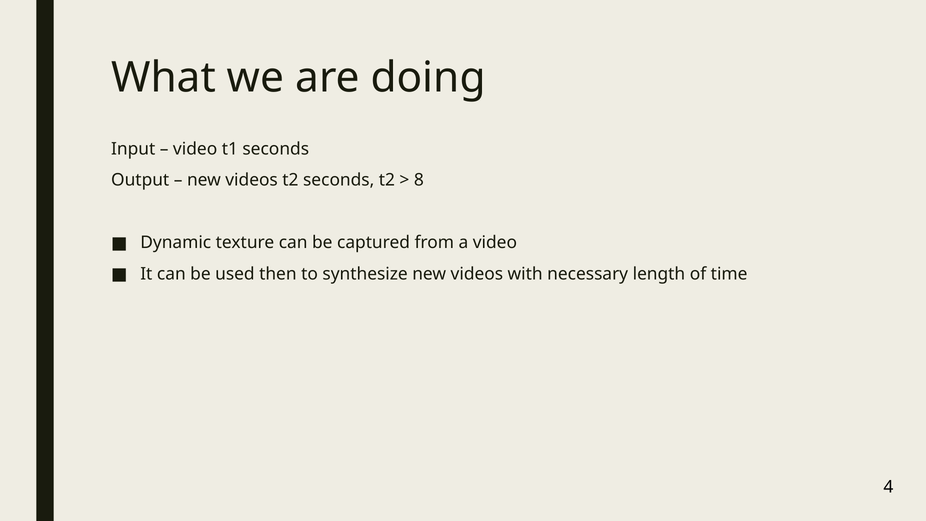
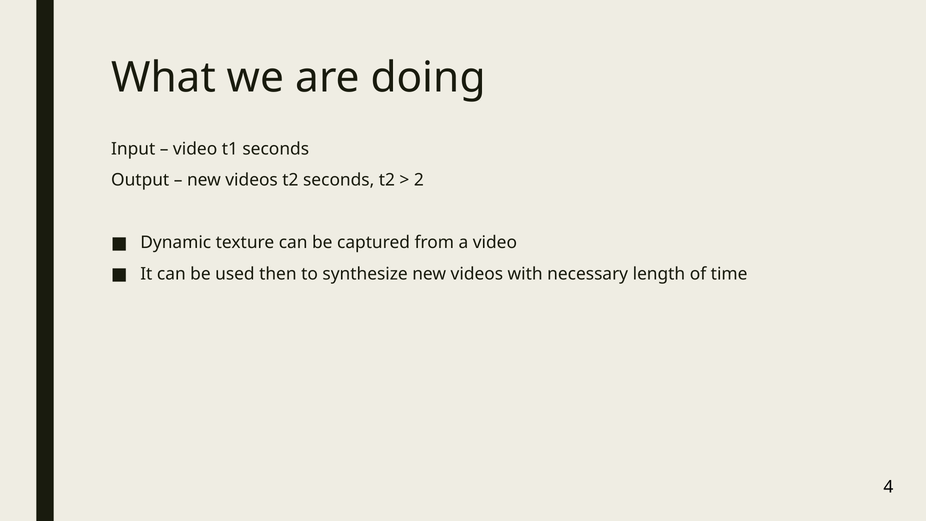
8: 8 -> 2 (419, 180)
